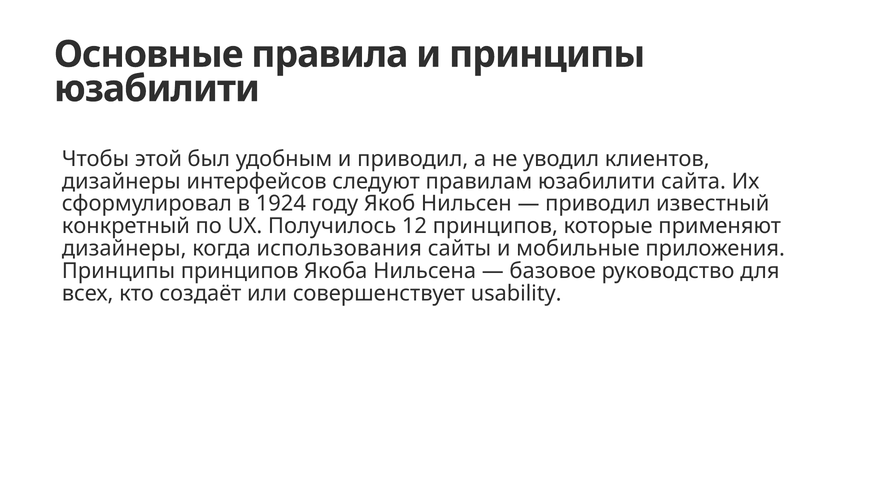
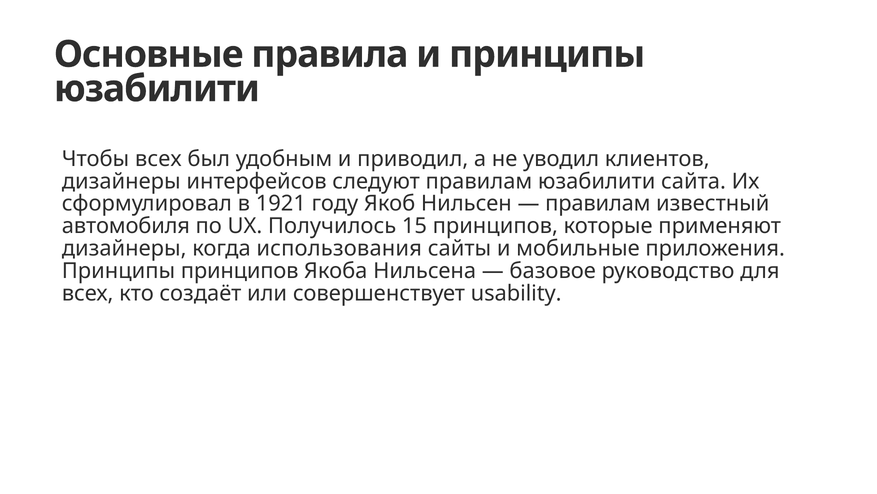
Чтобы этой: этой -> всех (158, 159)
1924: 1924 -> 1921 (281, 203)
приводил: приводил -> правилам (598, 203)
конкретный: конкретный -> автомобиля (126, 226)
12: 12 -> 15 (415, 226)
